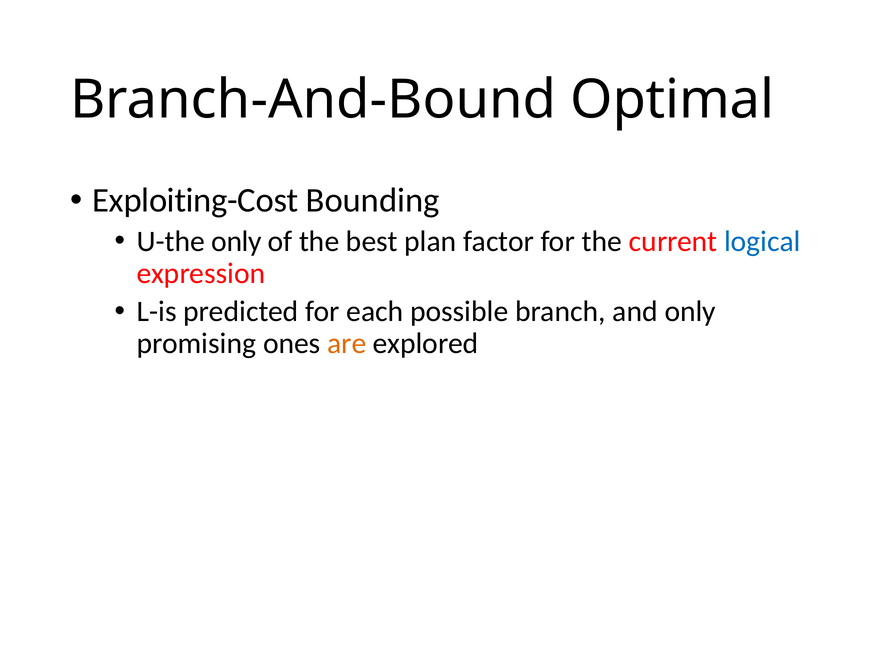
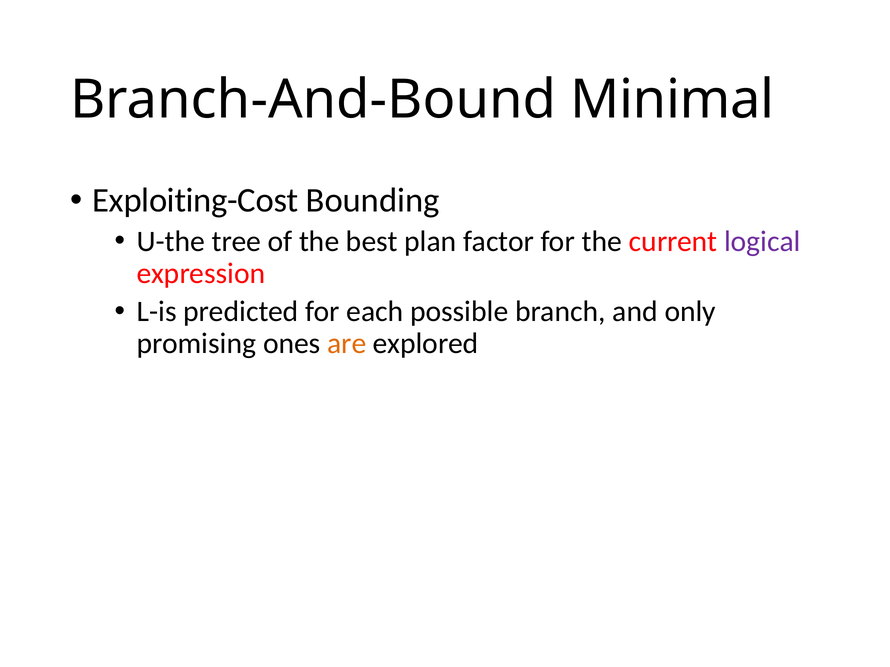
Optimal: Optimal -> Minimal (672, 100)
U-the only: only -> tree (236, 242)
logical colour: blue -> purple (762, 242)
